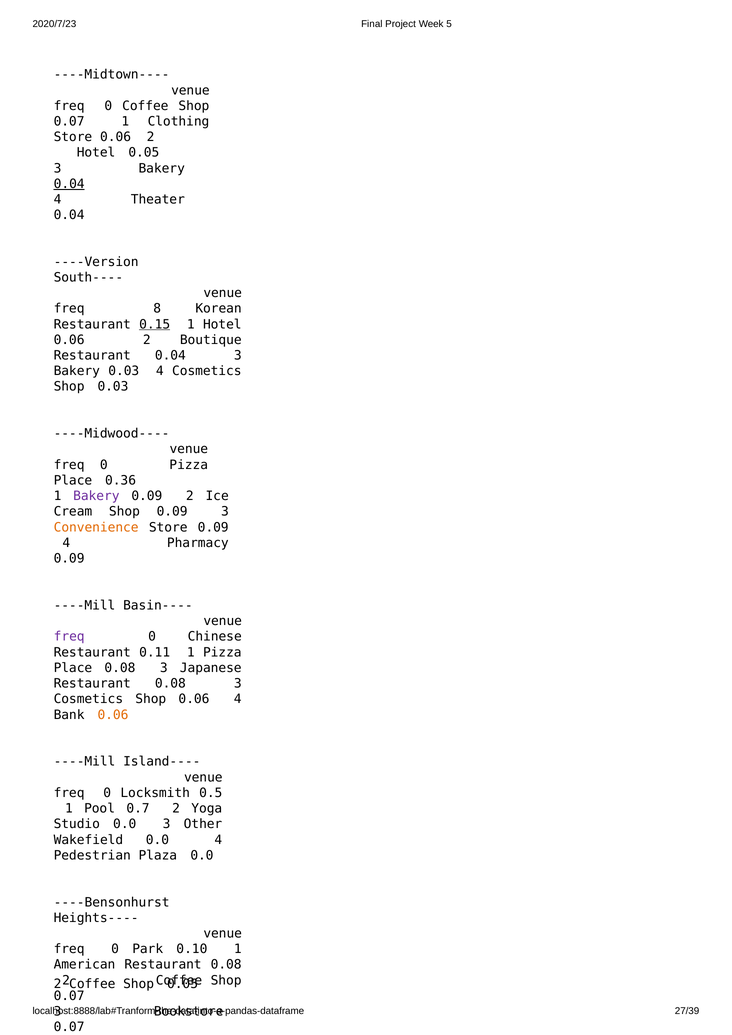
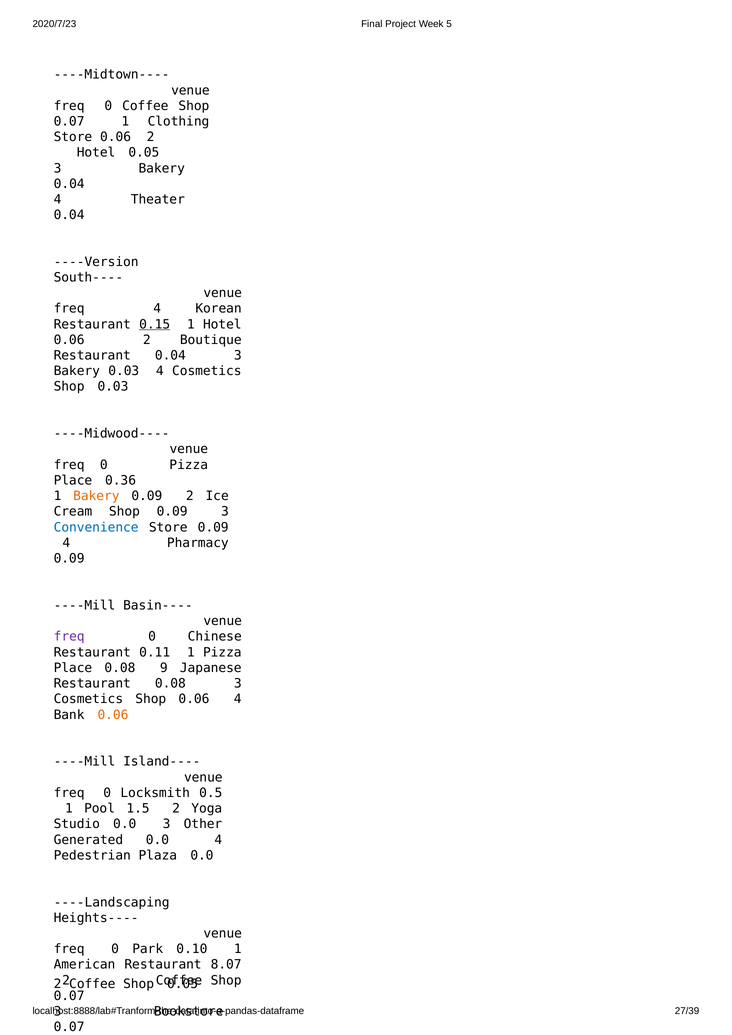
0.04 underline: present -> none (69, 184)
freq 8: 8 -> 4 (157, 309)
Bakery colour: purple -> orange (96, 496)
Convenience colour: orange -> blue (96, 528)
Place 0.08 3: 3 -> 9 (164, 669)
0.7: 0.7 -> 1.5 (138, 809)
Wakefield: Wakefield -> Generated (88, 840)
----Bensonhurst: ----Bensonhurst -> ----Landscaping (112, 903)
American Restaurant 0.08: 0.08 -> 8.07 (226, 966)
